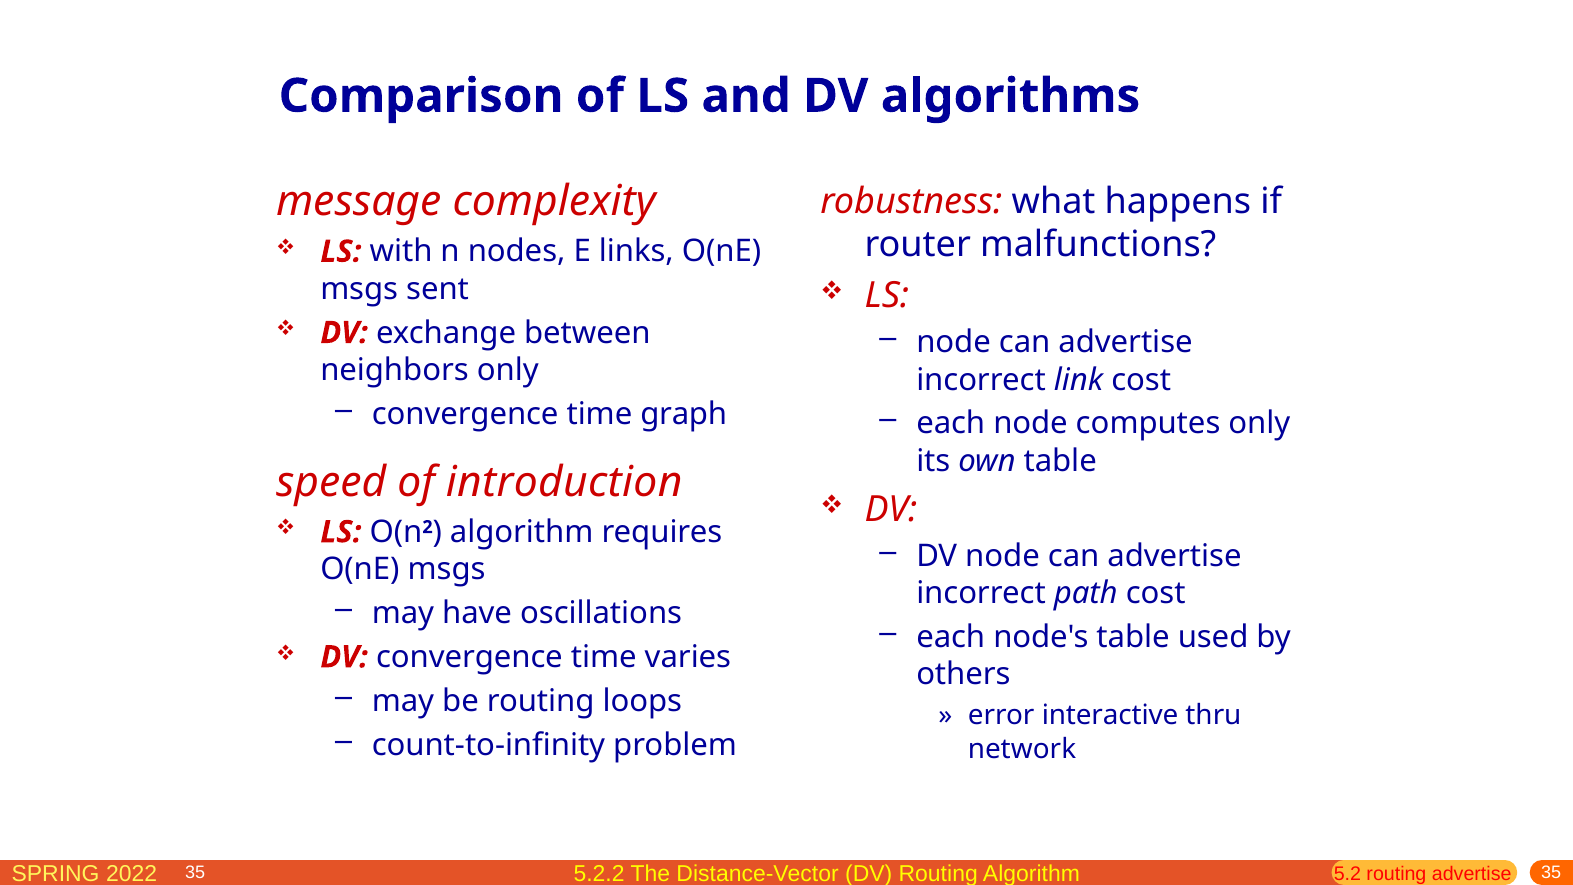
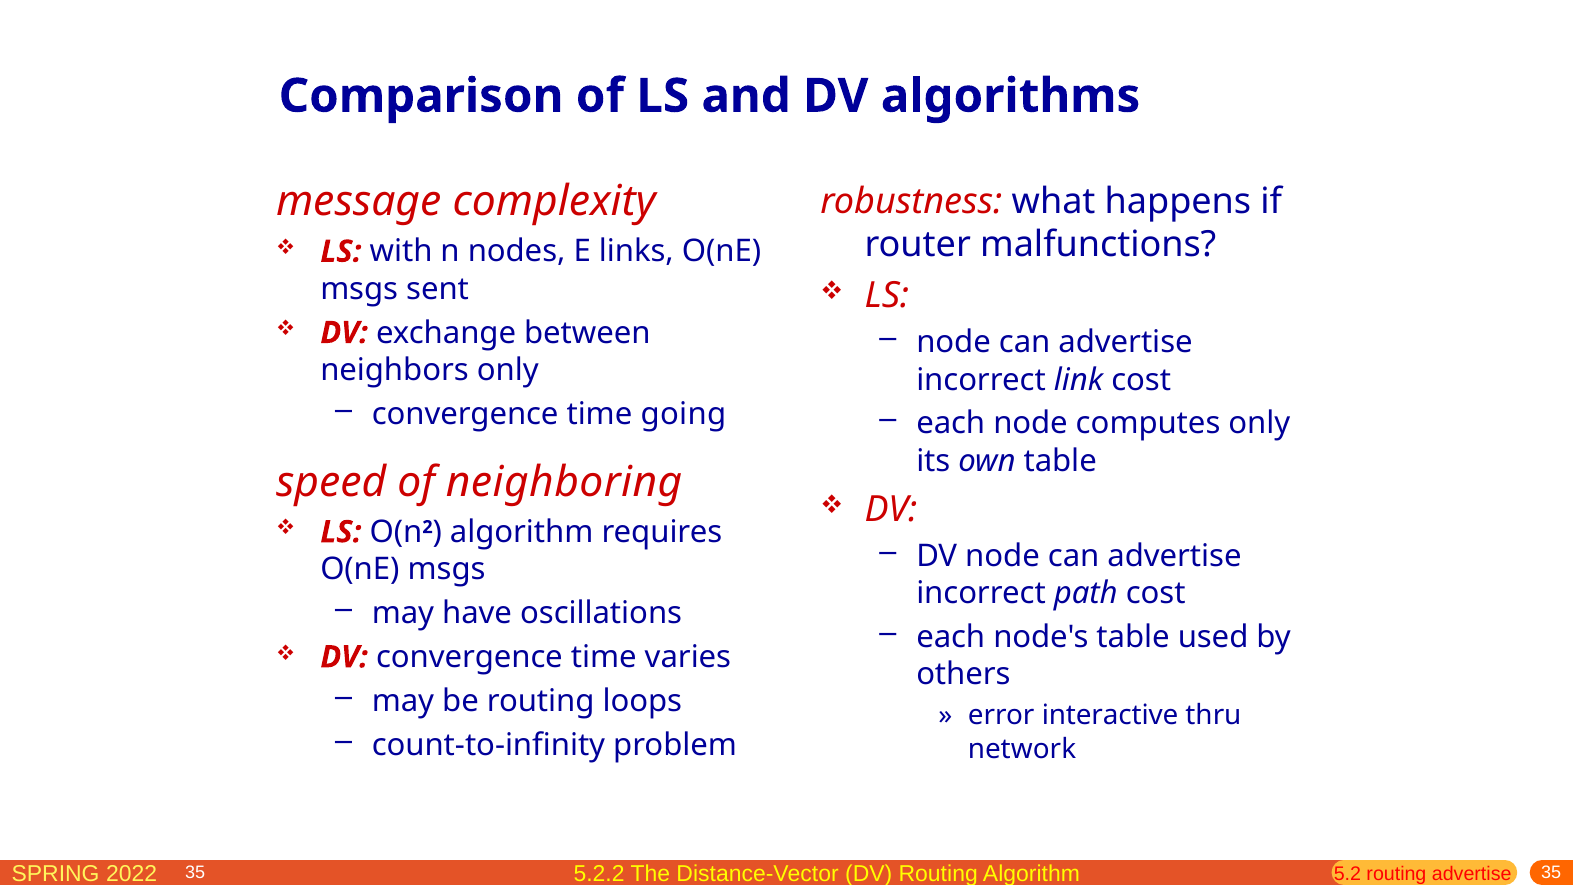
graph: graph -> going (683, 414)
introduction: introduction -> neighboring (564, 482)
